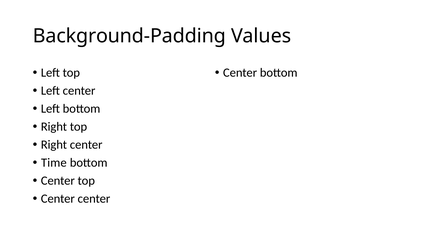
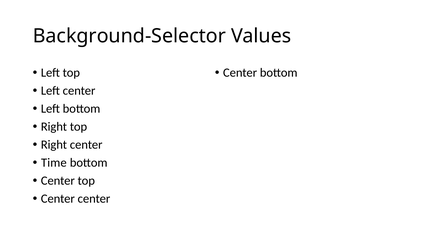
Background-Padding: Background-Padding -> Background-Selector (129, 36)
